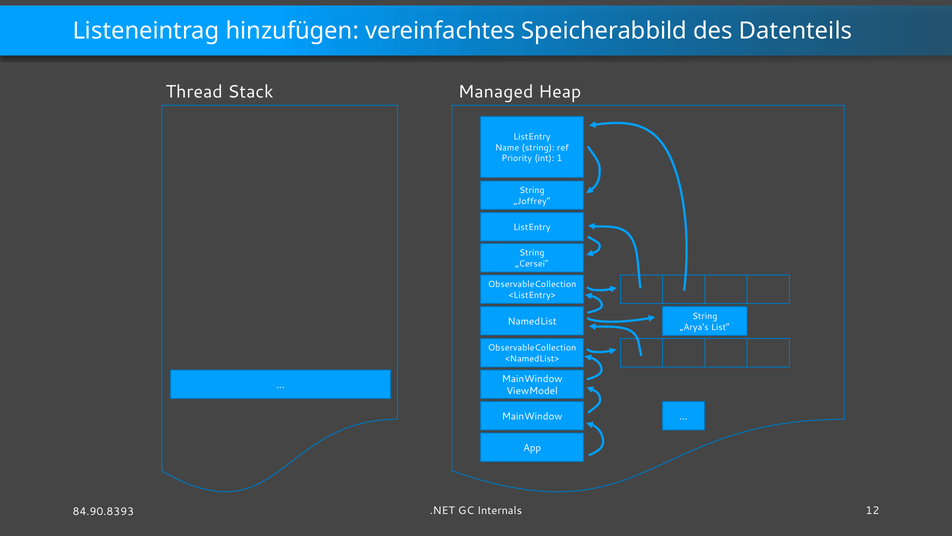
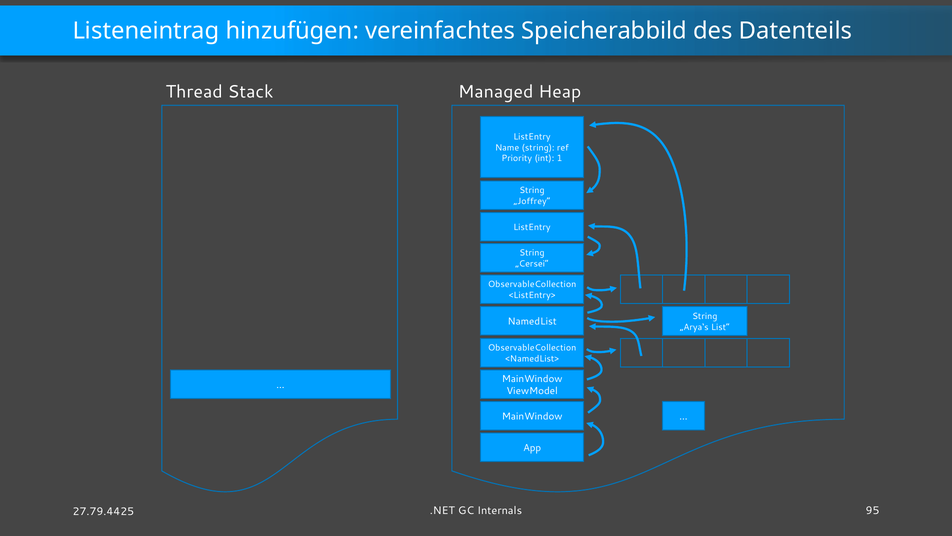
12: 12 -> 95 (873, 510)
84.90.8393: 84.90.8393 -> 27.79.4425 (103, 511)
